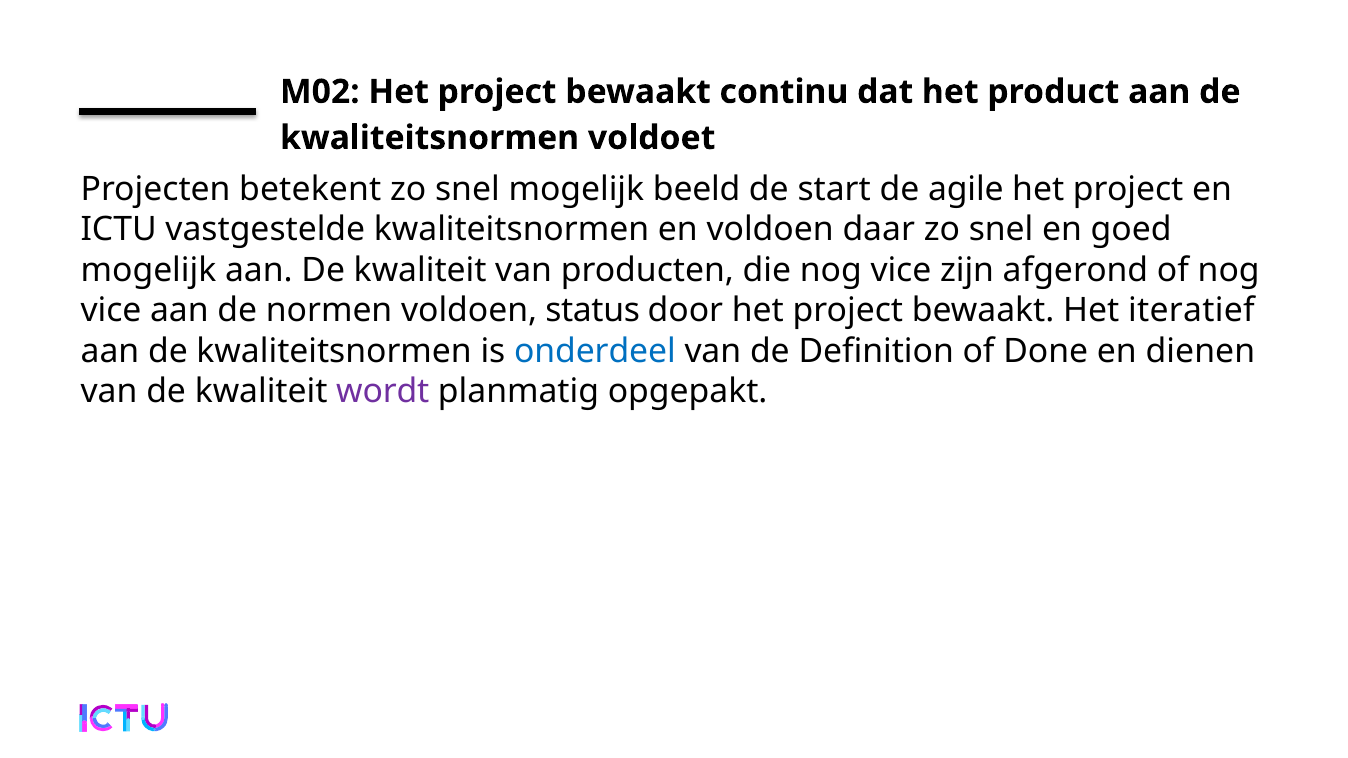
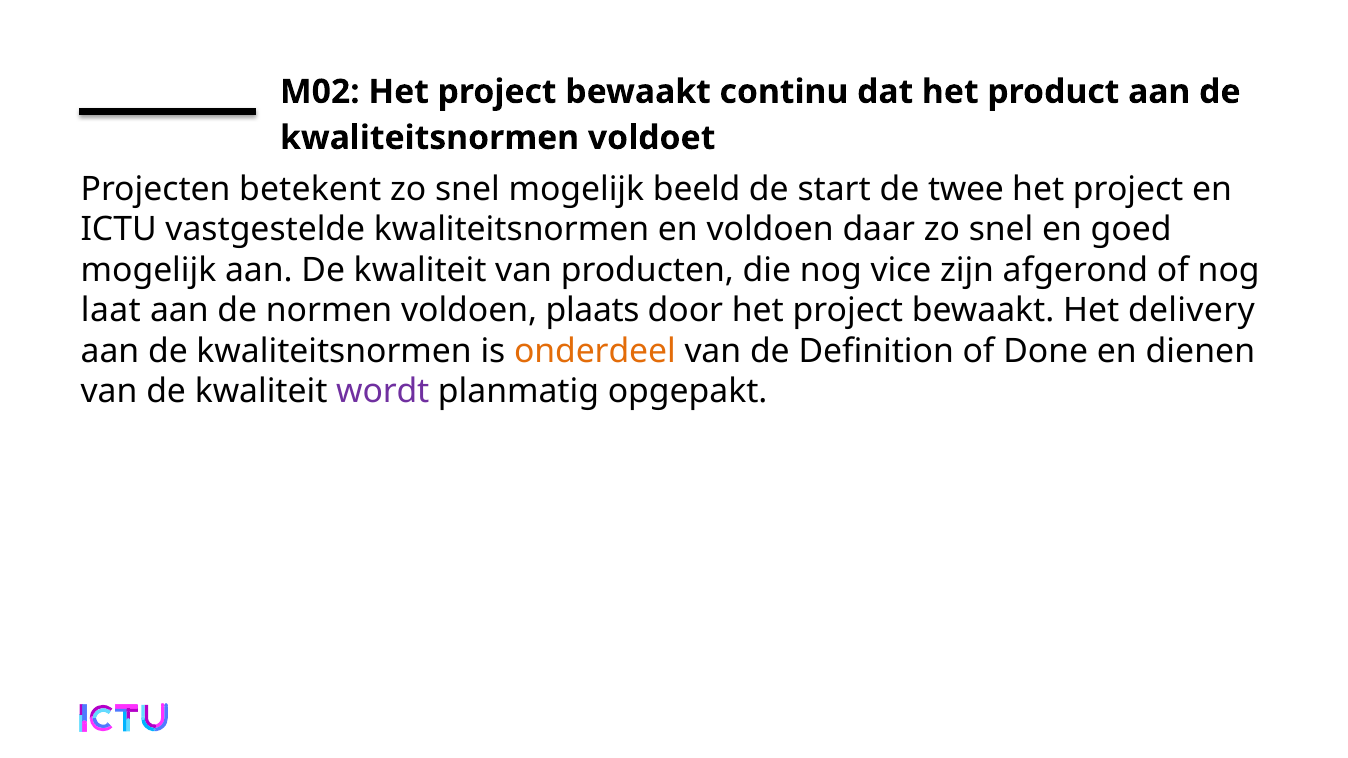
agile: agile -> twee (966, 189)
vice: vice -> laat (111, 311)
status: status -> plaats (593, 311)
iteratief: iteratief -> delivery (1191, 311)
onderdeel colour: blue -> orange (595, 351)
